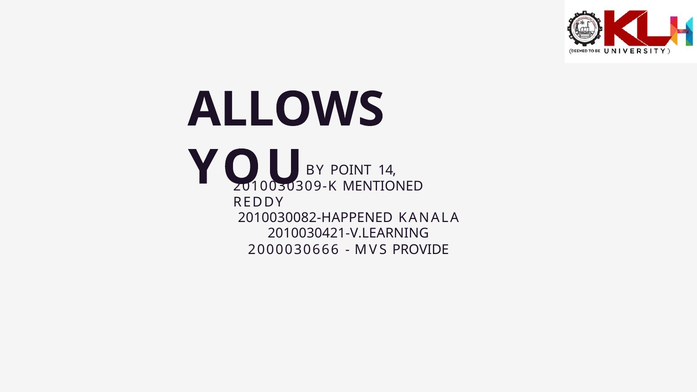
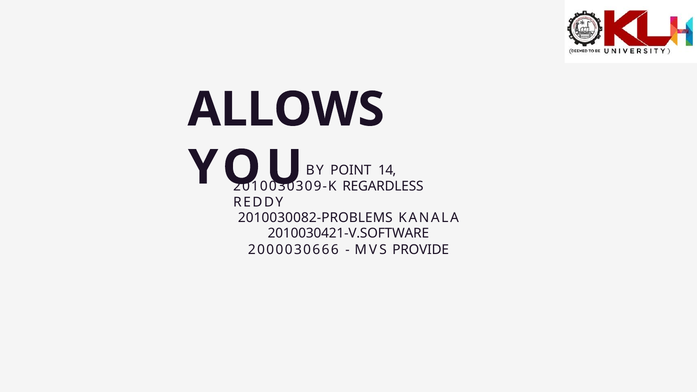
MENTIONED: MENTIONED -> REGARDLESS (383, 186)
2010030082-HAPPENED: 2010030082-HAPPENED -> 2010030082-PROBLEMS (315, 218)
2010030421-V.LEARNING: 2010030421-V.LEARNING -> 2010030421-V.SOFTWARE (348, 234)
